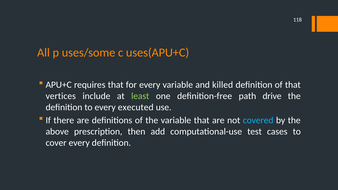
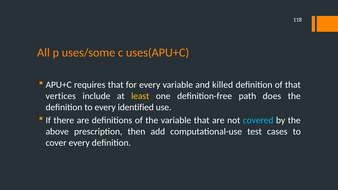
least colour: light green -> yellow (140, 96)
drive: drive -> does (272, 96)
executed: executed -> identified (136, 107)
